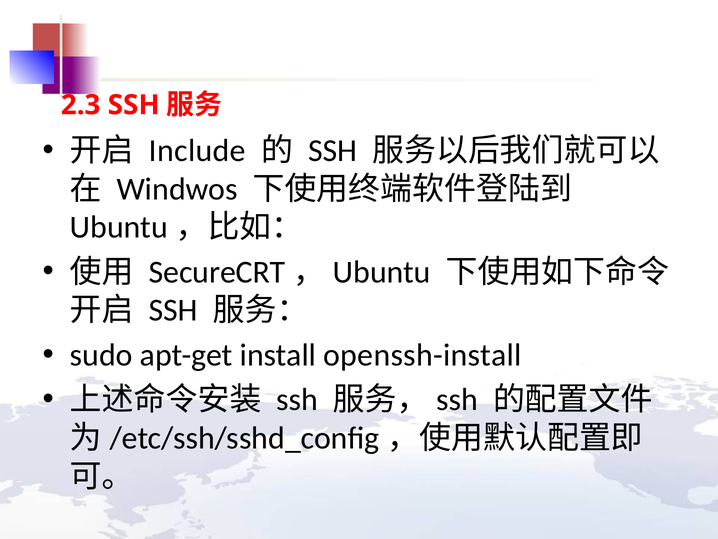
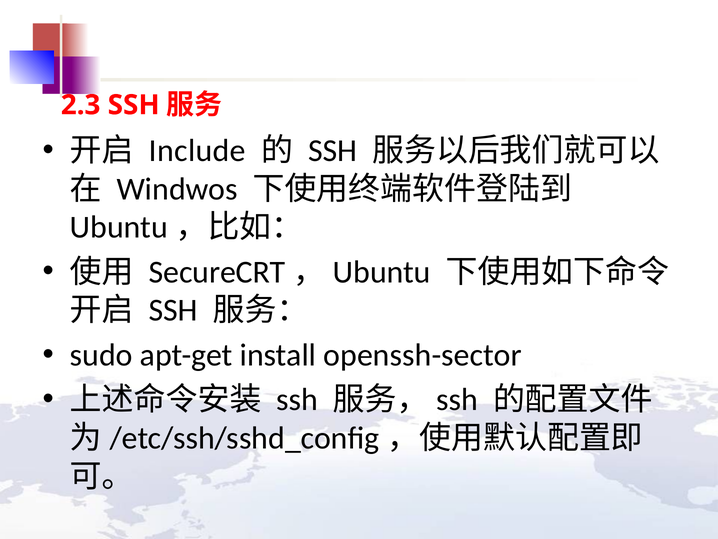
openssh-install: openssh-install -> openssh-sector (423, 355)
